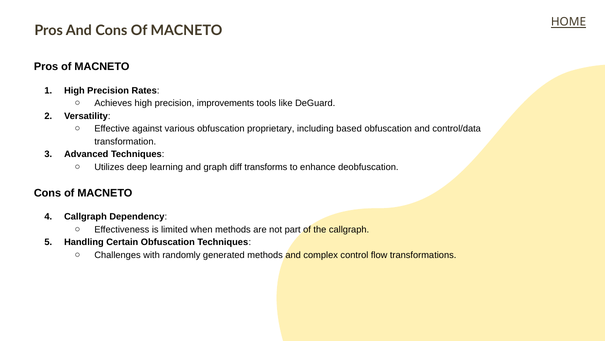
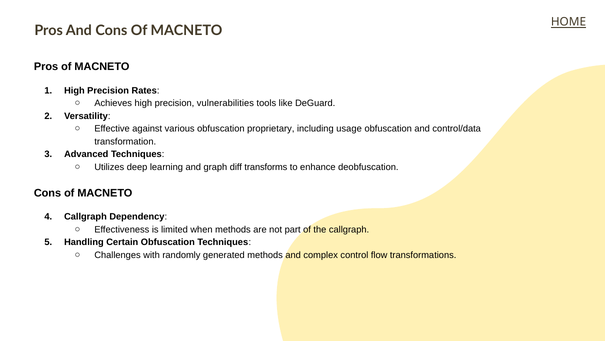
improvements: improvements -> vulnerabilities (225, 103)
based: based -> usage (349, 129)
